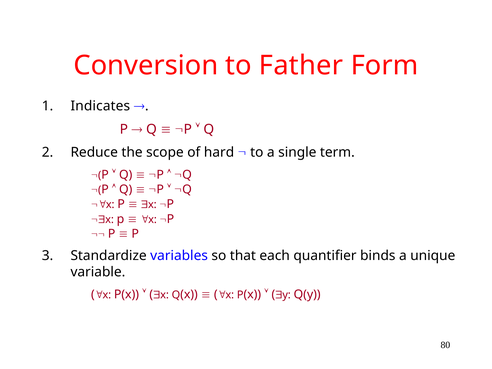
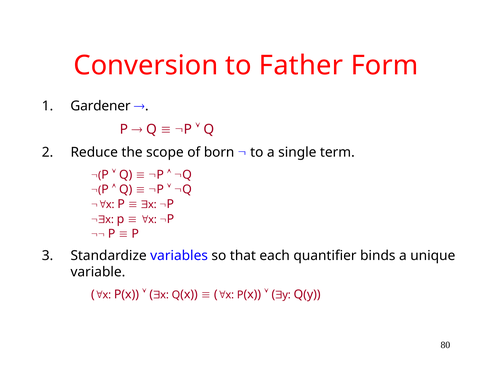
Indicates: Indicates -> Gardener (100, 106)
hard: hard -> born (219, 152)
